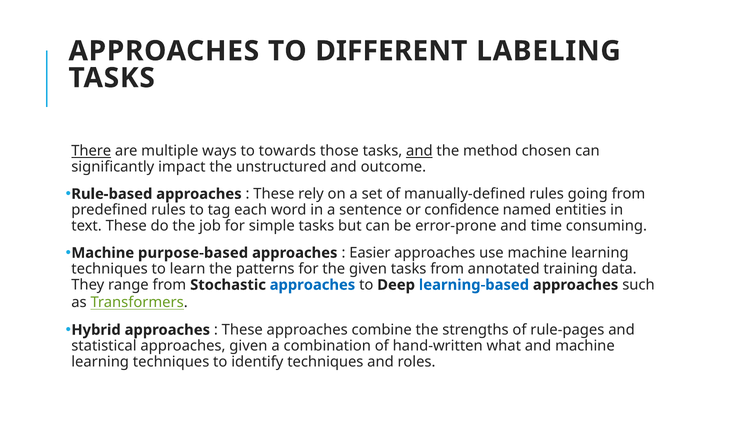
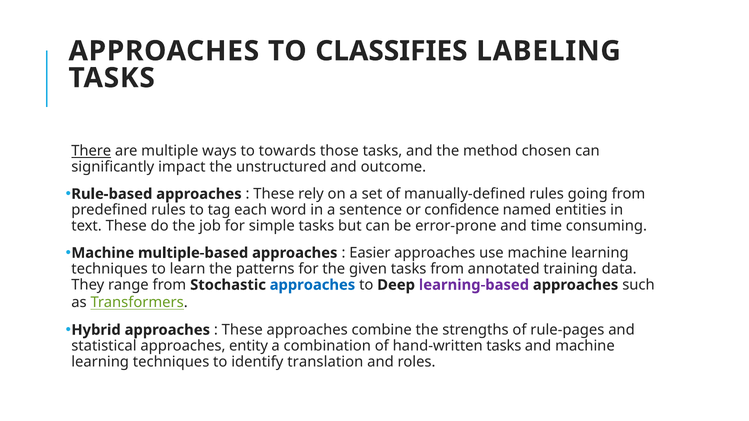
DIFFERENT: DIFFERENT -> CLASSIFIES (391, 51)
and underline: present -> none (419, 151)
purpose-based: purpose-based -> multiple-based (193, 253)
learning-based colour: blue -> purple (474, 285)
approaches given: given -> entity (249, 346)
hand-written what: what -> tasks (504, 346)
identify techniques: techniques -> translation (325, 362)
